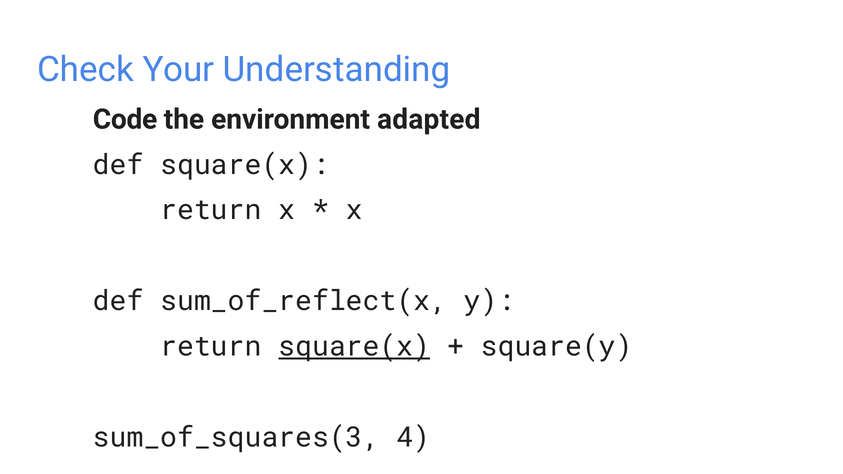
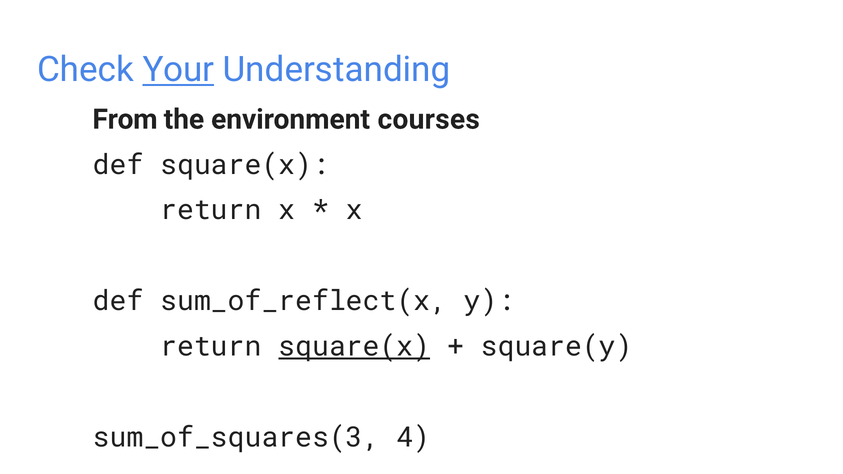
Your underline: none -> present (178, 70)
Code: Code -> From (125, 119)
adapted: adapted -> courses (429, 119)
